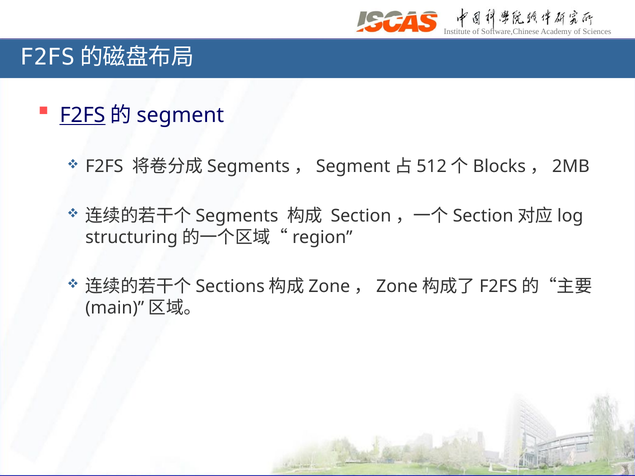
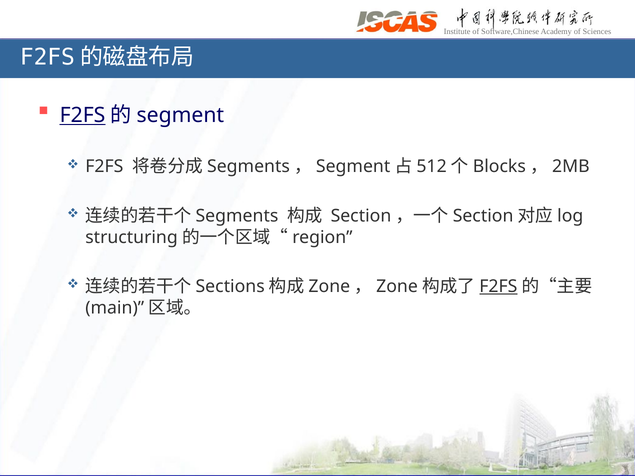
F2FS underline: none -> present (498, 287)
